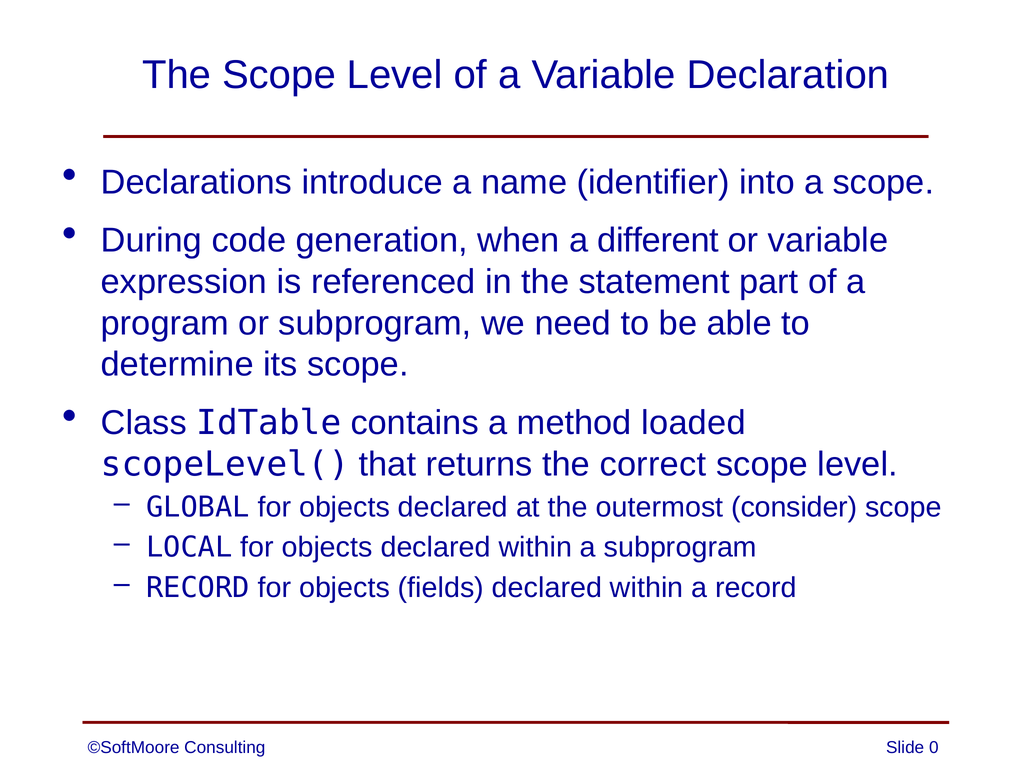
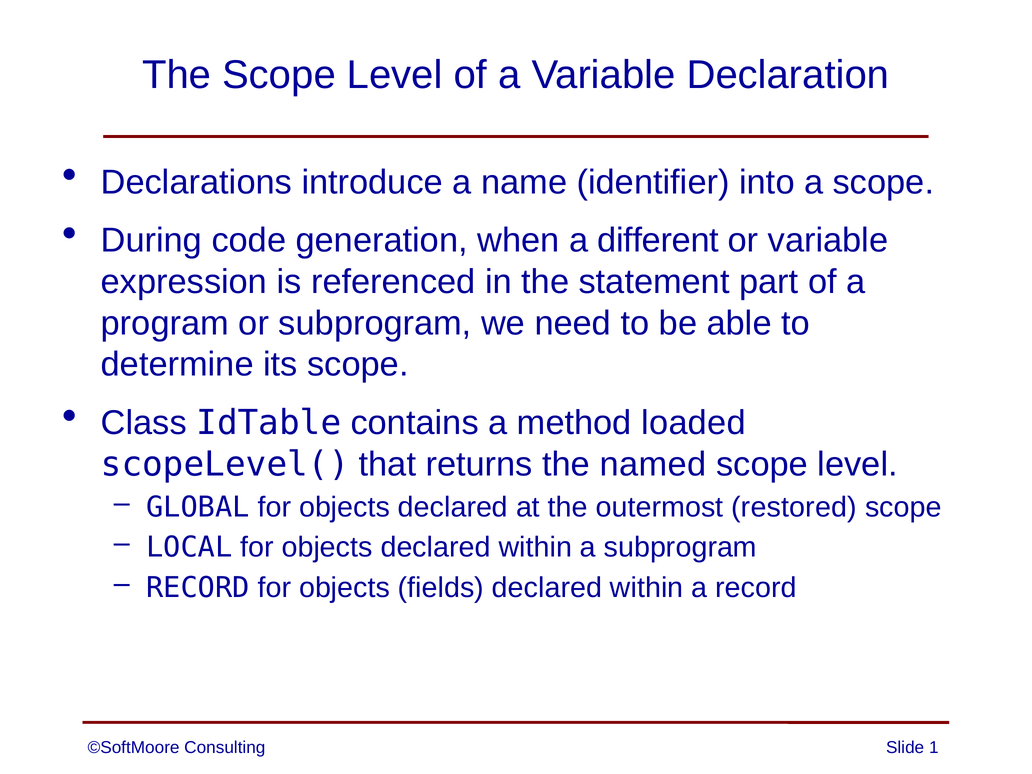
correct: correct -> named (653, 464)
consider: consider -> restored (794, 507)
0: 0 -> 1 (934, 748)
